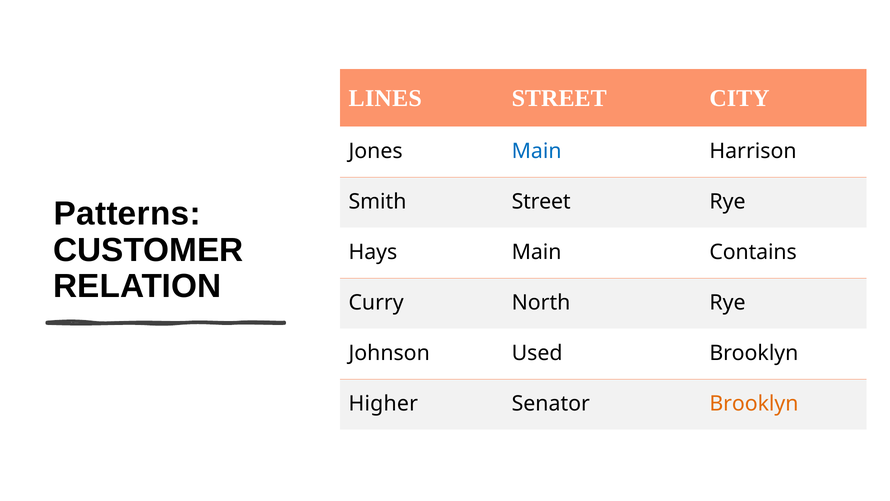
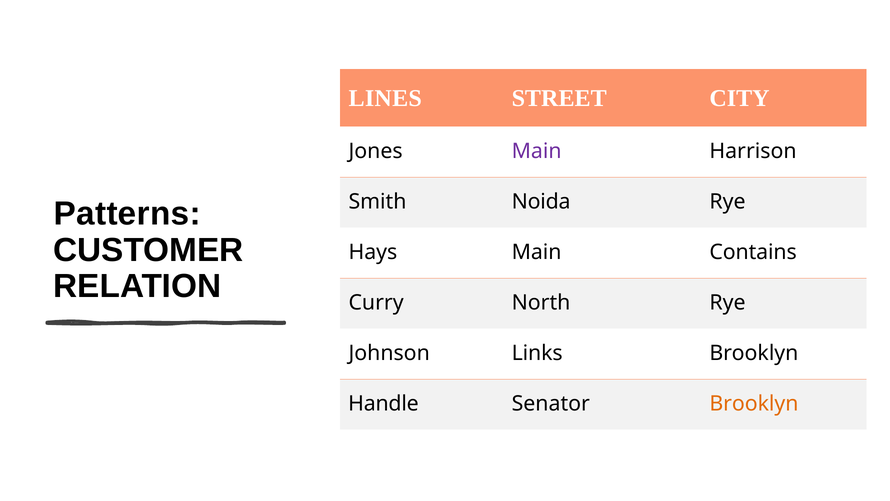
Main colour: blue -> purple (537, 151)
Smith Street: Street -> Noida (541, 202)
Used: Used -> Links (537, 353)
Higher: Higher -> Handle (383, 403)
